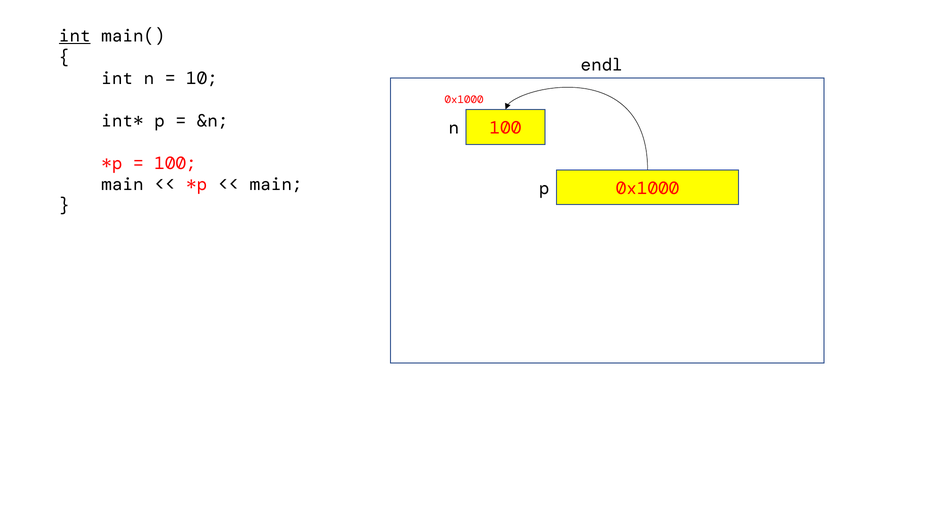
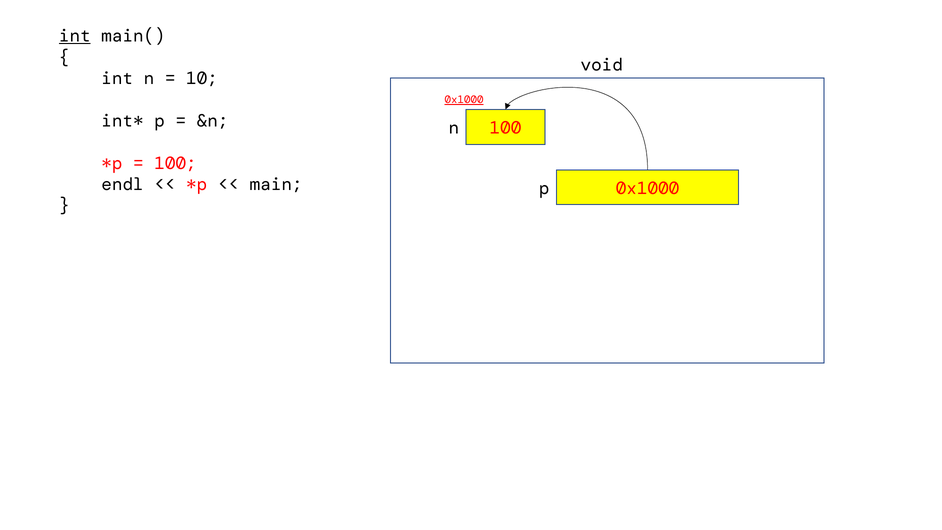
endl: endl -> void (602, 65)
0x1000 underline: none -> present (464, 100)
main: main -> endl (123, 184)
